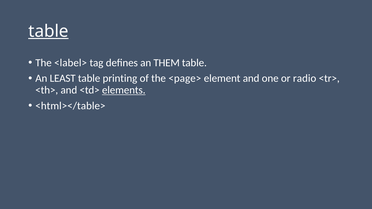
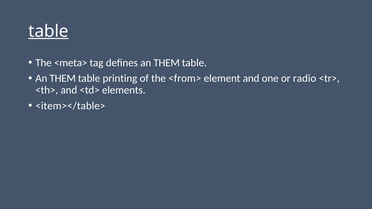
<label>: <label> -> <meta> (71, 63)
LEAST: LEAST -> THEM (63, 78)
<page>: <page> -> <from> (185, 78)
elements underline: present -> none (124, 90)
<html></table>: <html></table> -> <item></table> (70, 106)
